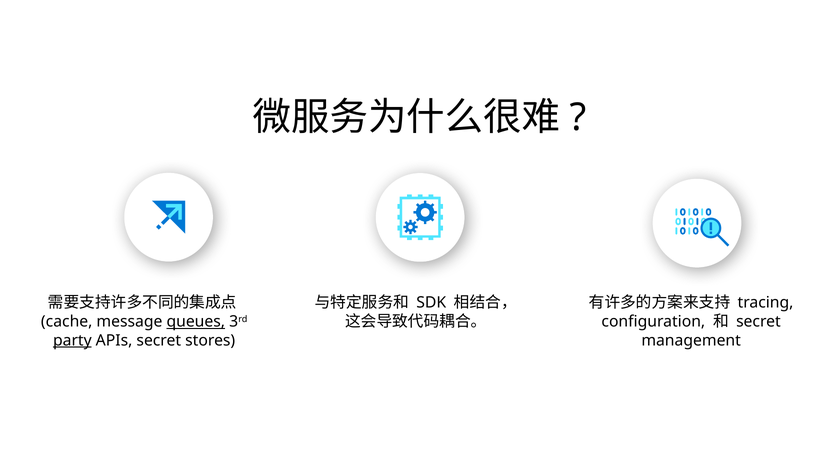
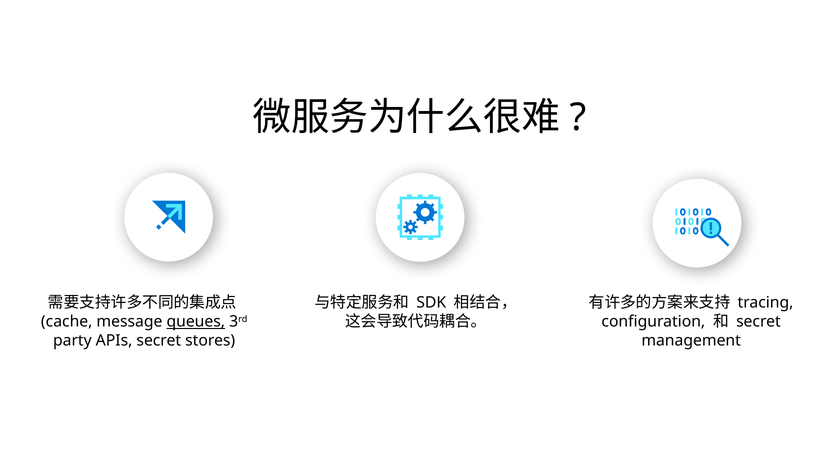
party underline: present -> none (72, 340)
